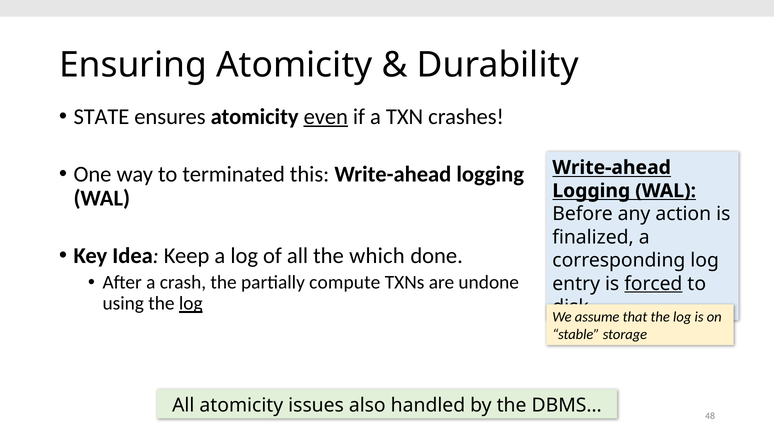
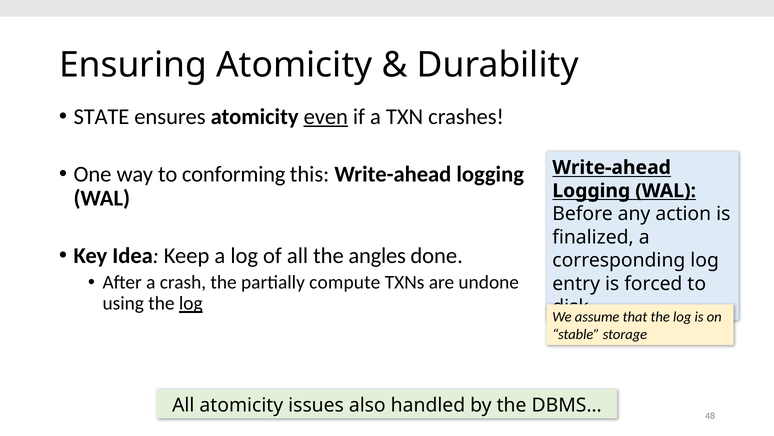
terminated: terminated -> conforming (234, 174)
which: which -> angles (377, 255)
forced underline: present -> none (653, 283)
